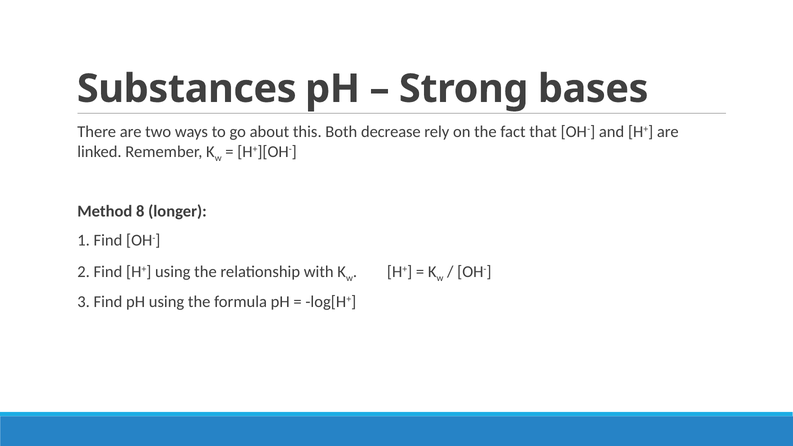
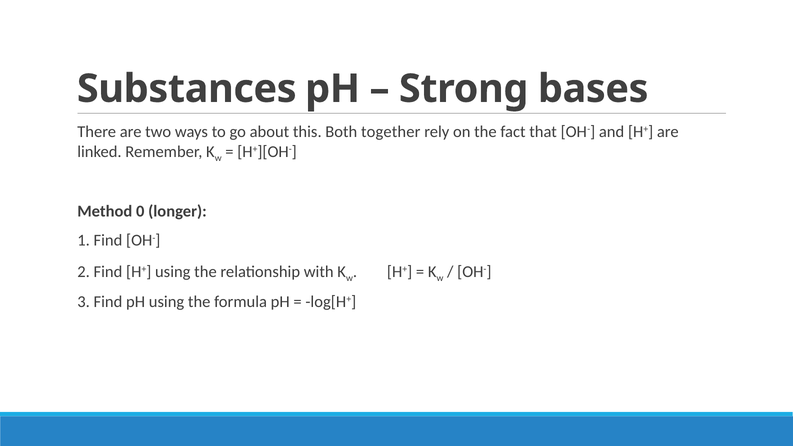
decrease: decrease -> together (391, 132)
8: 8 -> 0 (140, 211)
